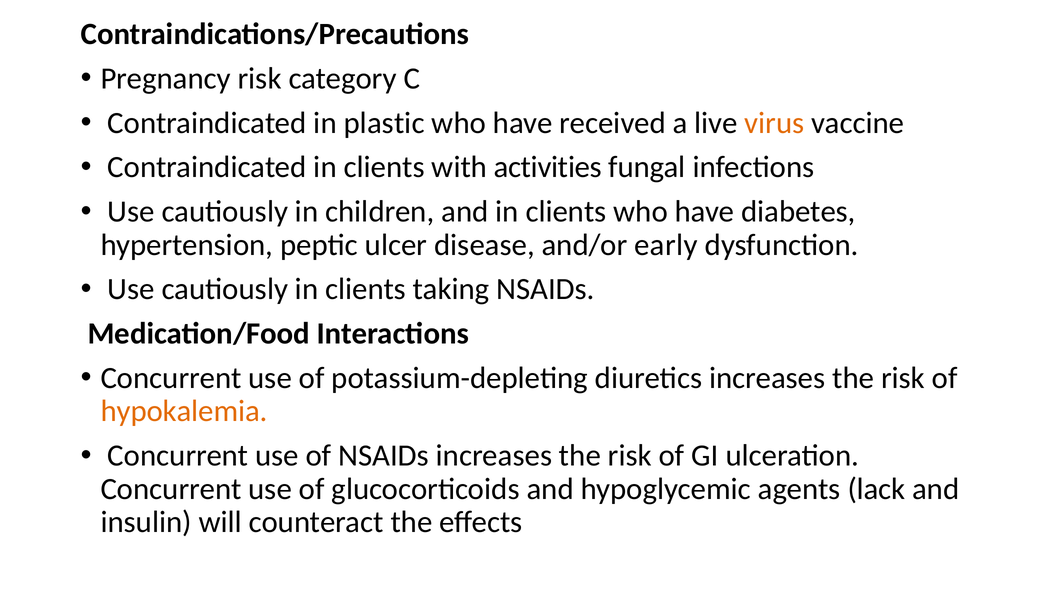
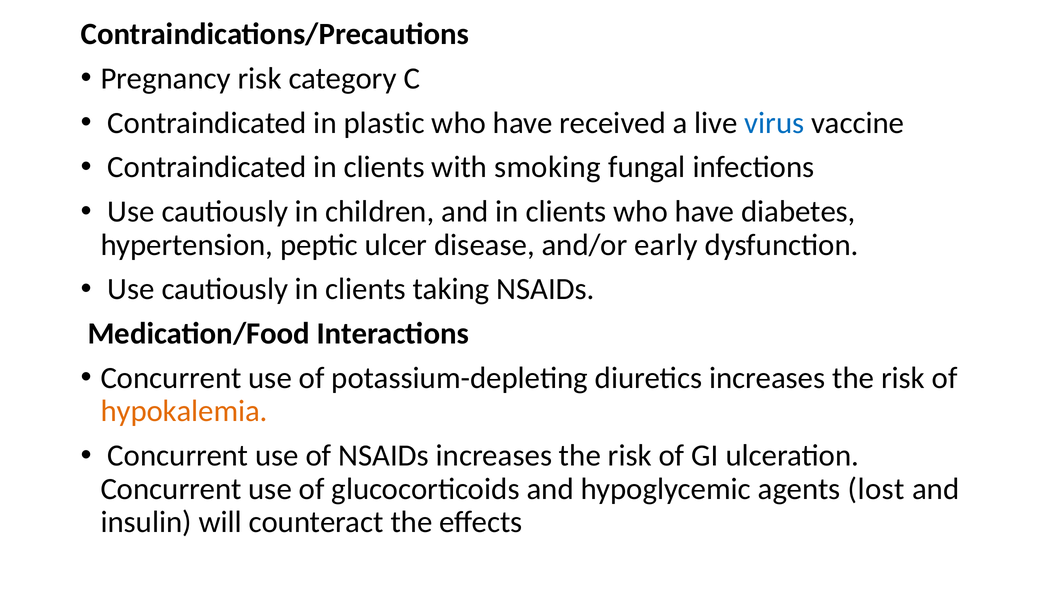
virus colour: orange -> blue (774, 123)
activities: activities -> smoking (547, 167)
lack: lack -> lost (876, 490)
